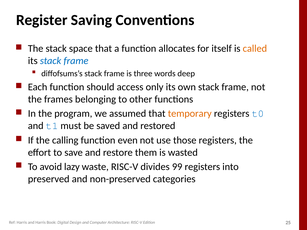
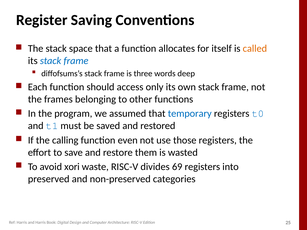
temporary colour: orange -> blue (190, 114)
lazy: lazy -> xori (72, 167)
99: 99 -> 69 (177, 167)
